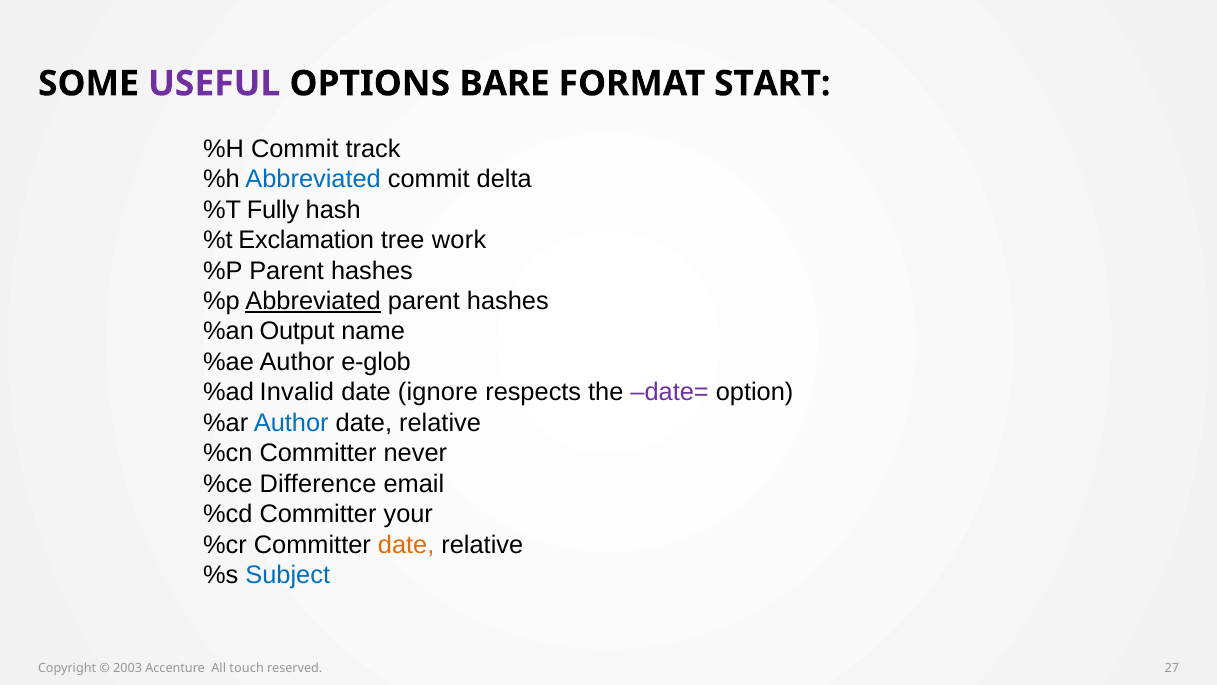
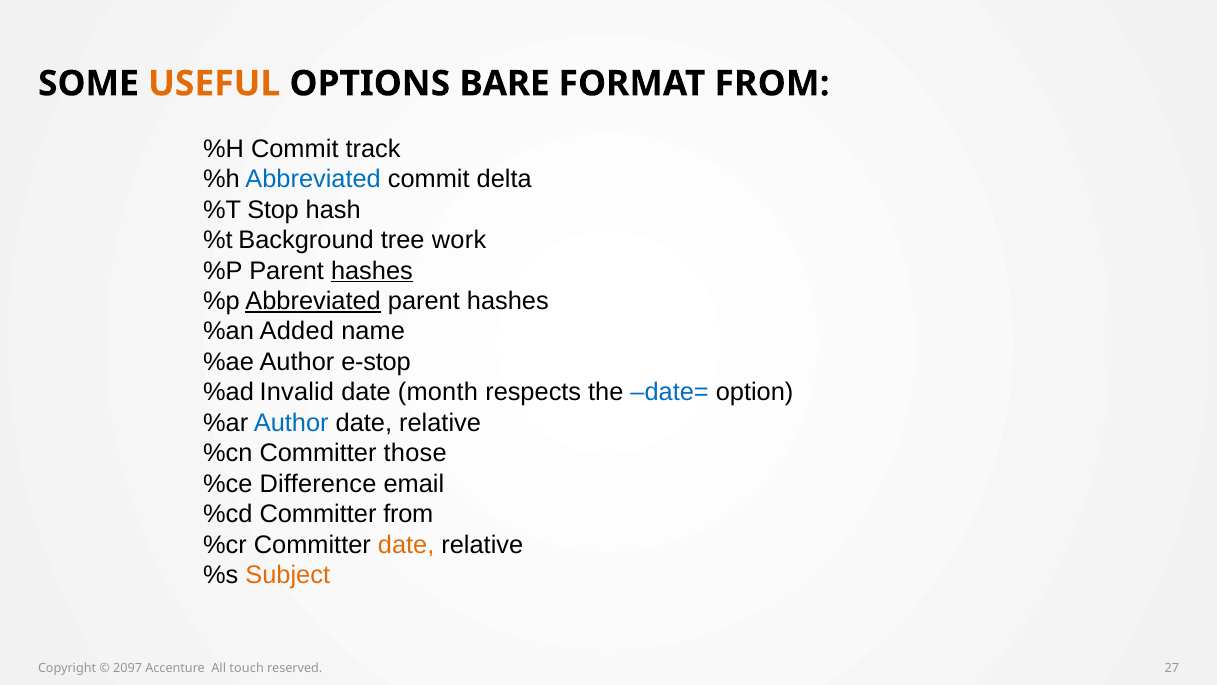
USEFUL colour: purple -> orange (214, 84)
FORMAT START: START -> FROM (772, 84)
Fully: Fully -> Stop (273, 210)
Exclamation: Exclamation -> Background (306, 240)
hashes underline: none -> present (372, 270)
Output: Output -> Added (297, 331)
e-glob: e-glob -> e-stop (376, 362)
ignore: ignore -> month (438, 392)
date= colour: purple -> blue (670, 392)
never: never -> those (415, 453)
Committer your: your -> from (408, 514)
Subject colour: blue -> orange (288, 575)
2003: 2003 -> 2097 (128, 668)
